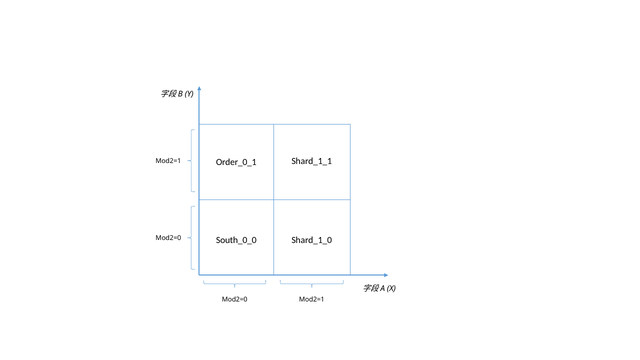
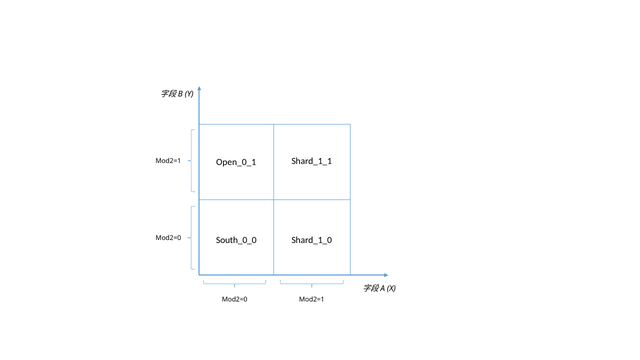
Order_0_1: Order_0_1 -> Open_0_1 (236, 162)
